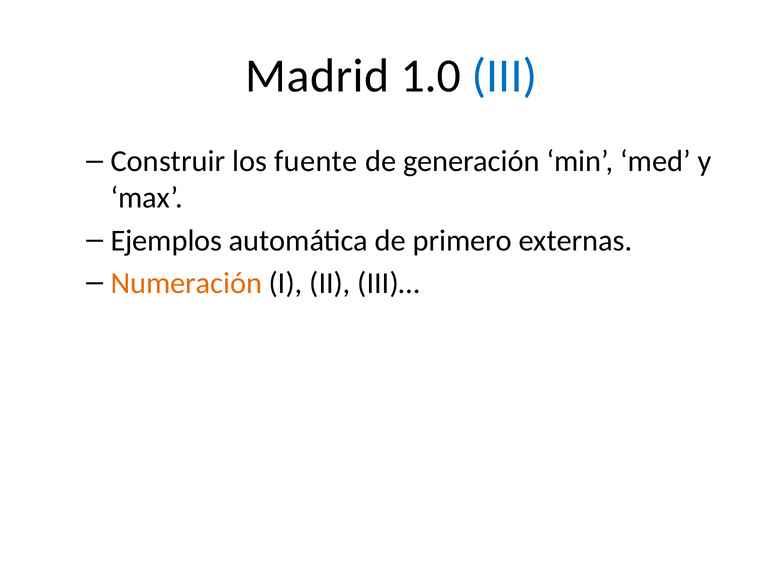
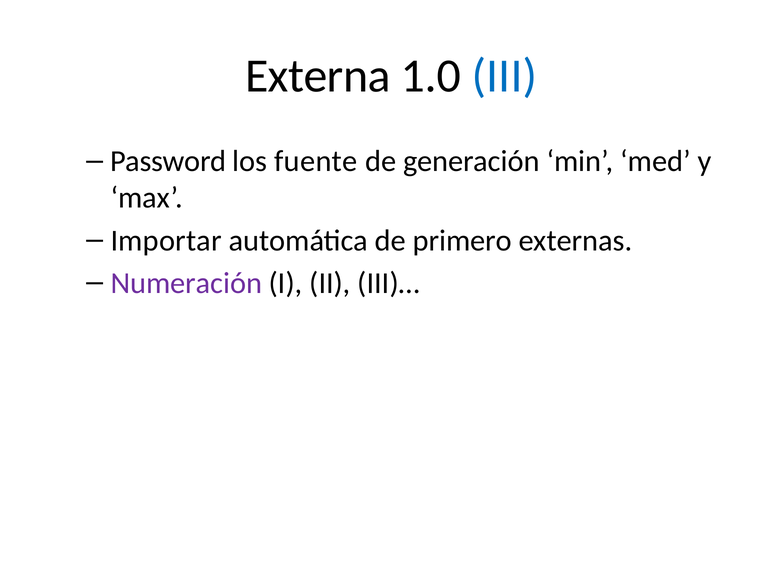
Madrid: Madrid -> Externa (318, 76)
Construir: Construir -> Password (168, 161)
Ejemplos: Ejemplos -> Importar (166, 241)
Numeración colour: orange -> purple (186, 283)
